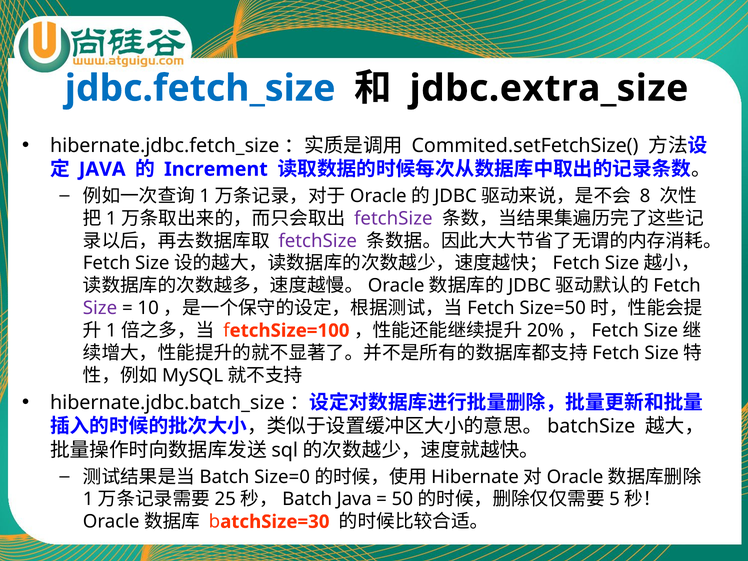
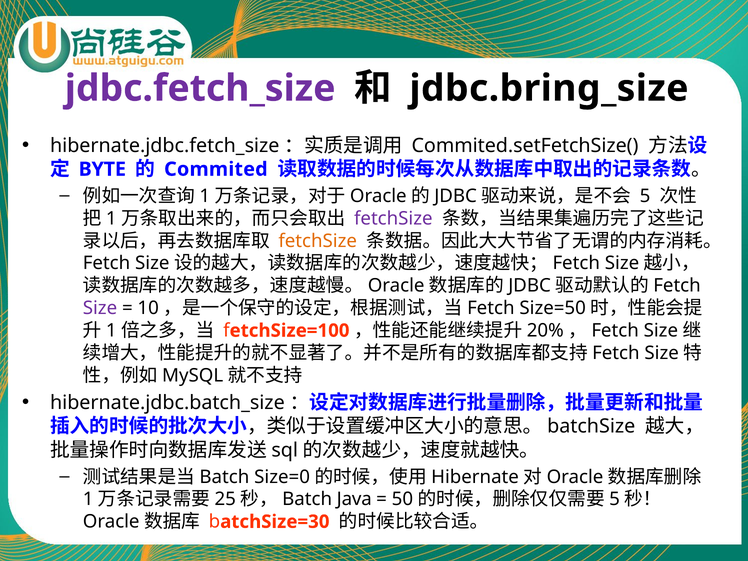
jdbc.fetch_size colour: blue -> purple (200, 88)
jdbc.extra_size: jdbc.extra_size -> jdbc.bring_size (549, 88)
JAVA: JAVA -> BYTE (102, 169)
Increment: Increment -> Commited (216, 169)
8: 8 -> 5 (645, 196)
fetchSize colour: purple -> orange (318, 241)
